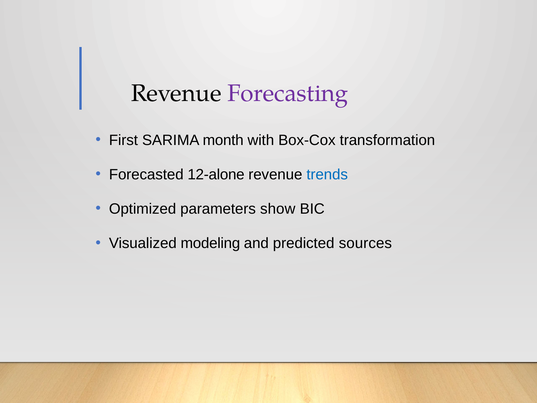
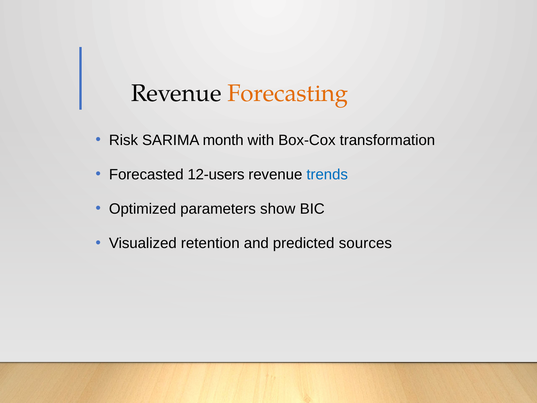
Forecasting colour: purple -> orange (288, 93)
First: First -> Risk (123, 140)
12-alone: 12-alone -> 12-users (216, 174)
modeling: modeling -> retention (210, 243)
